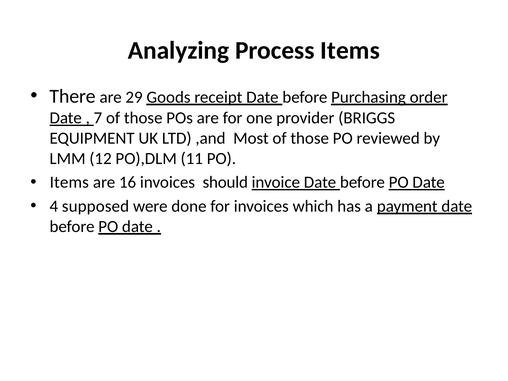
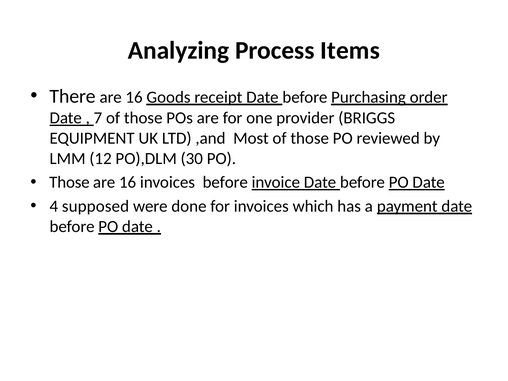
There are 29: 29 -> 16 (134, 97)
11: 11 -> 30 (192, 159)
Items: Items -> Those (69, 182)
invoices should: should -> before (225, 182)
